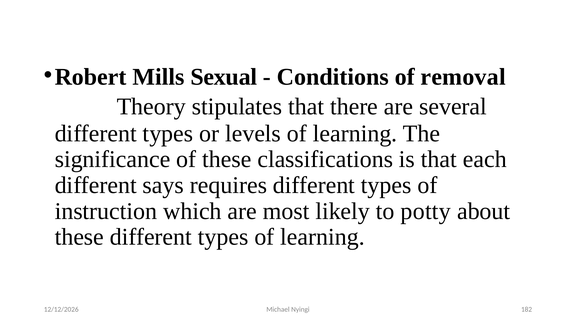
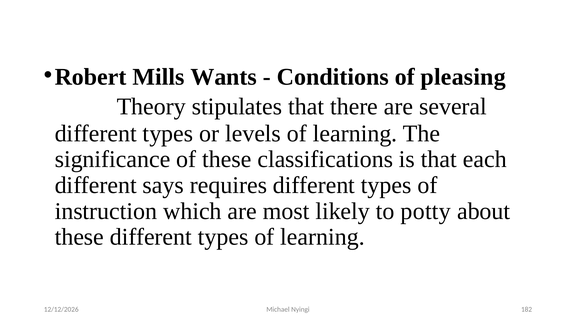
Sexual: Sexual -> Wants (224, 77)
removal: removal -> pleasing (463, 77)
